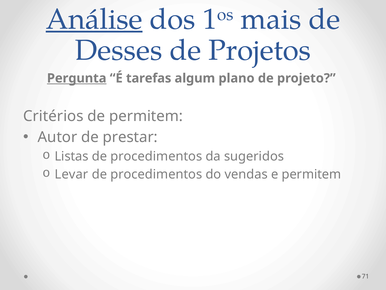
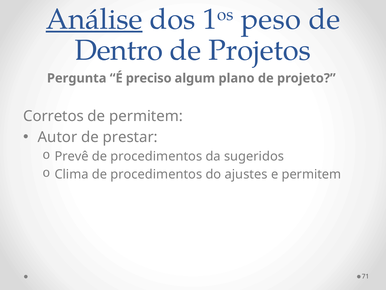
mais: mais -> peso (271, 19)
Desses: Desses -> Dentro (119, 50)
Pergunta underline: present -> none (77, 78)
tarefas: tarefas -> preciso (149, 78)
Critérios: Critérios -> Corretos (53, 116)
Listas: Listas -> Prevê (72, 156)
Levar: Levar -> Clima (72, 174)
vendas: vendas -> ajustes (246, 174)
